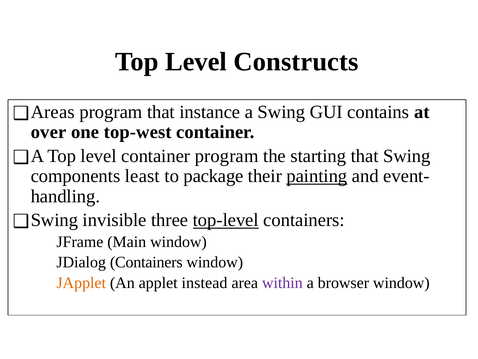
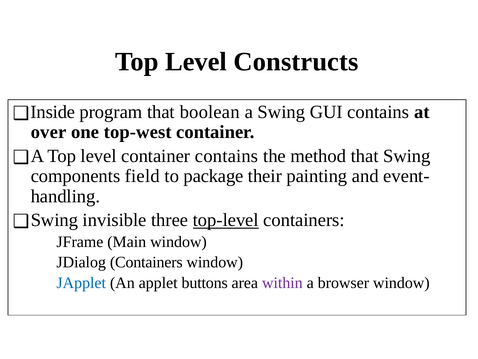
Areas: Areas -> Inside (53, 112)
instance: instance -> boolean (210, 112)
container program: program -> contains (227, 156)
starting: starting -> method (318, 156)
least: least -> field (142, 176)
painting underline: present -> none (317, 176)
JApplet colour: orange -> blue (81, 282)
instead: instead -> buttons (205, 282)
